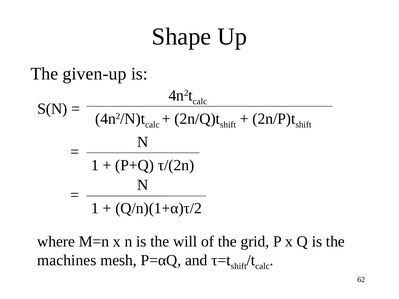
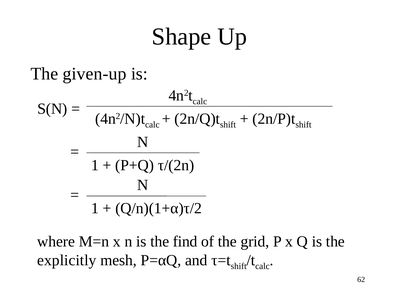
will: will -> find (185, 242)
machines: machines -> explicitly (67, 260)
